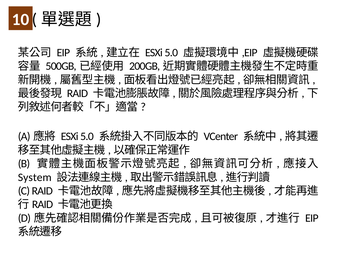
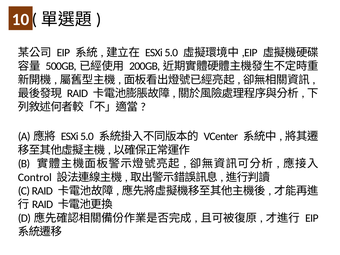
System: System -> Control (35, 177)
